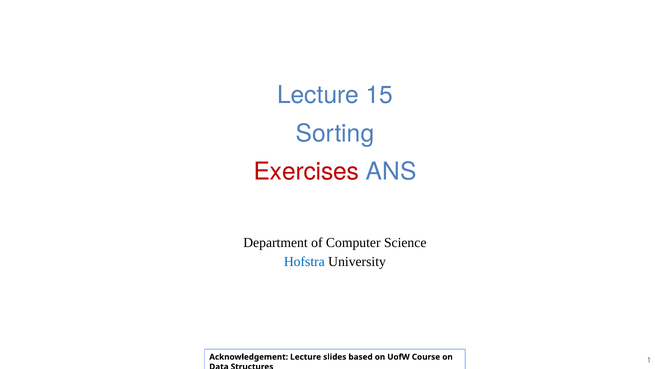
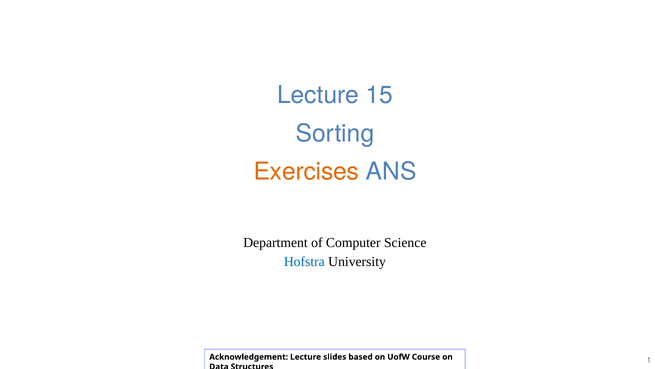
Exercises colour: red -> orange (306, 172)
